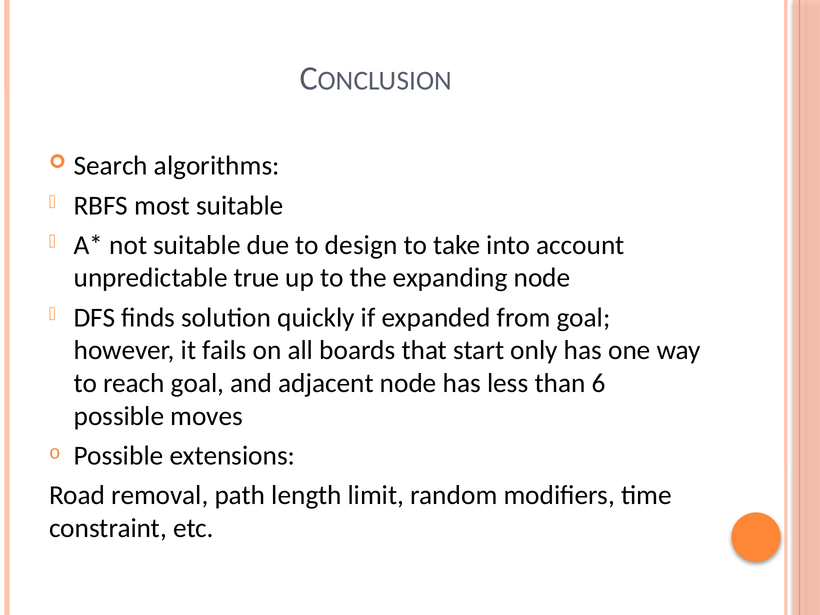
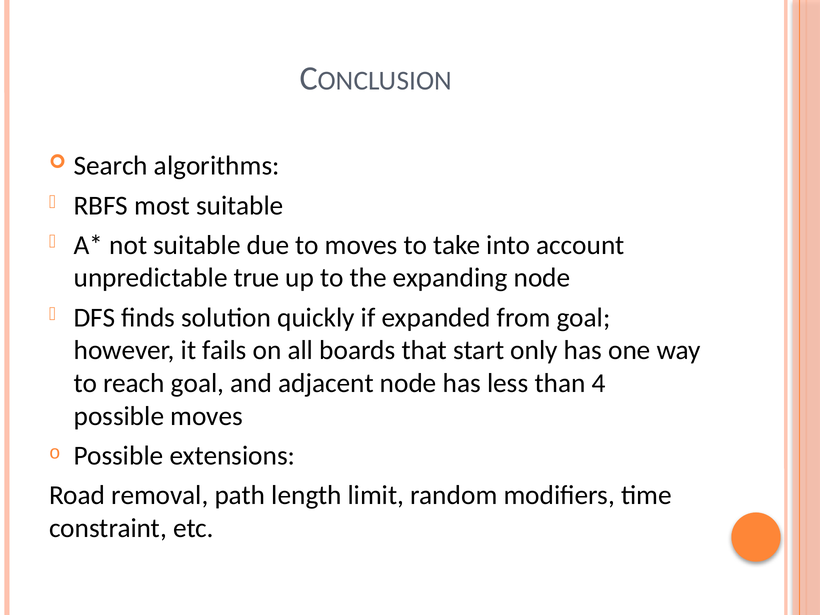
to design: design -> moves (361, 245)
6: 6 -> 4 (599, 383)
